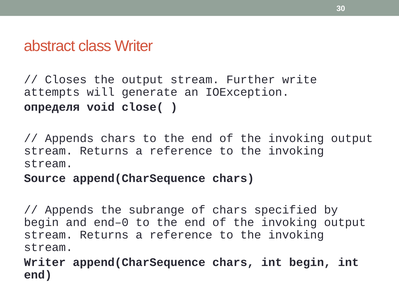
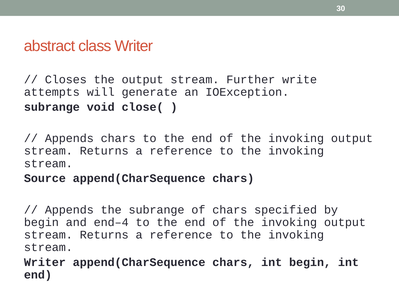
определя: определя -> subrange (52, 107)
end–0: end–0 -> end–4 (111, 222)
